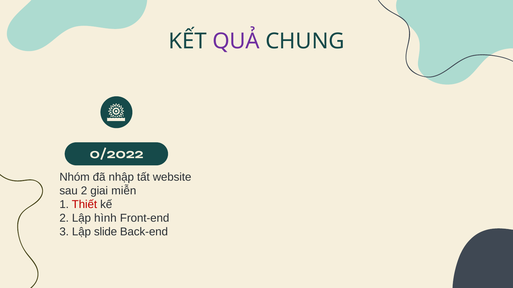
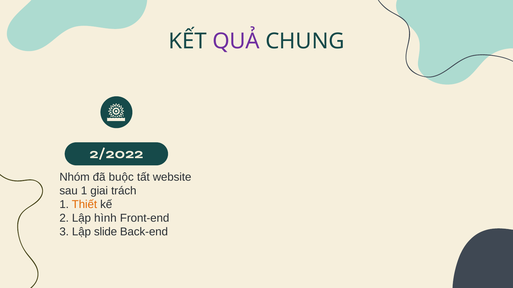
0/2022: 0/2022 -> 2/2022 (116, 154)
nhập: nhập -> buộc (121, 178)
sau 2: 2 -> 1 (84, 191)
miễn: miễn -> trách (124, 191)
Thiết colour: red -> orange (84, 205)
